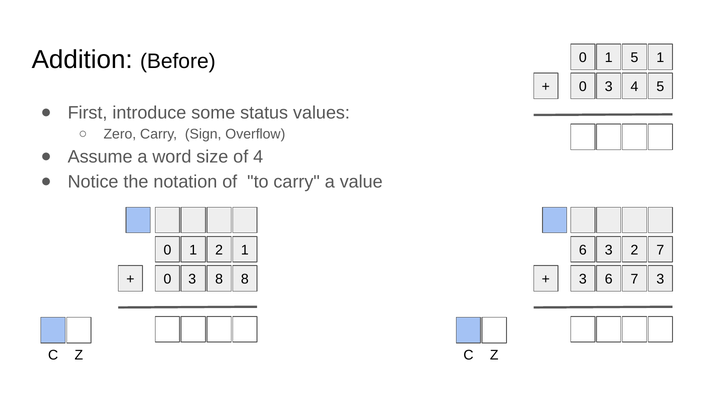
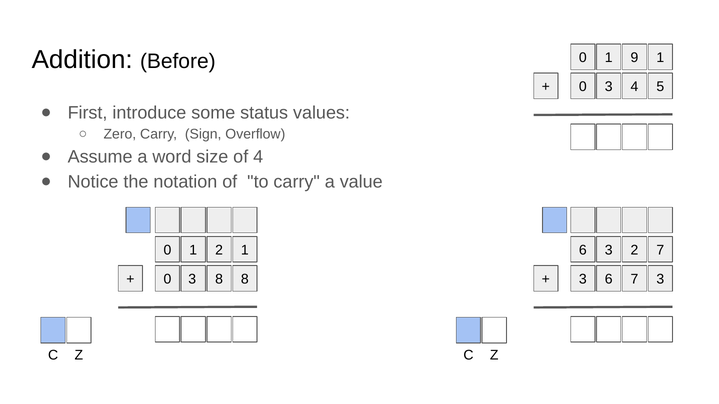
1 5: 5 -> 9 (634, 58)
